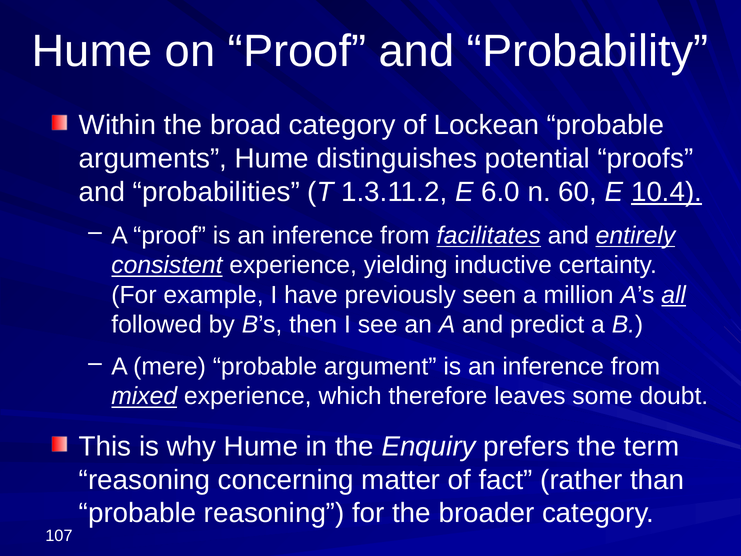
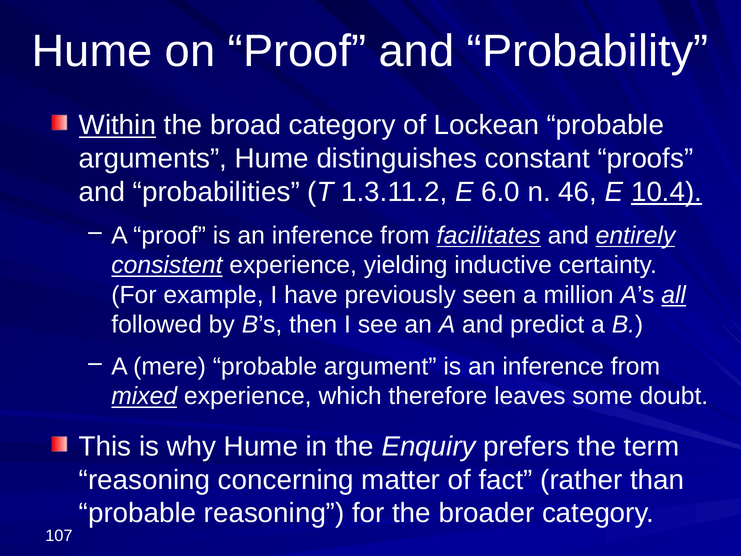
Within underline: none -> present (117, 125)
potential: potential -> constant (537, 159)
60: 60 -> 46 (578, 192)
